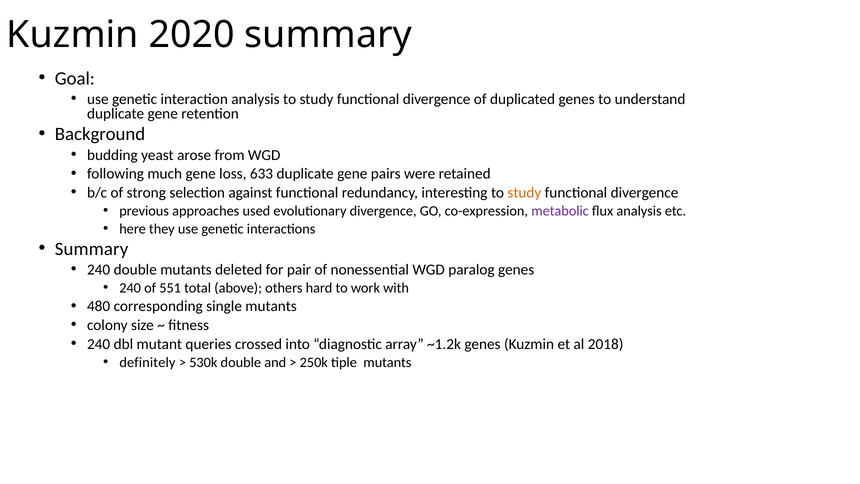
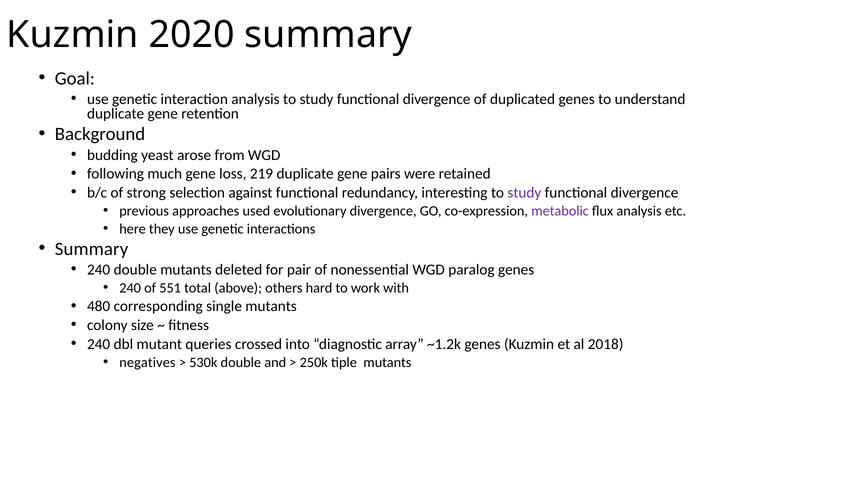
633: 633 -> 219 (262, 174)
study colour: orange -> purple (524, 193)
definitely: definitely -> negatives (147, 362)
